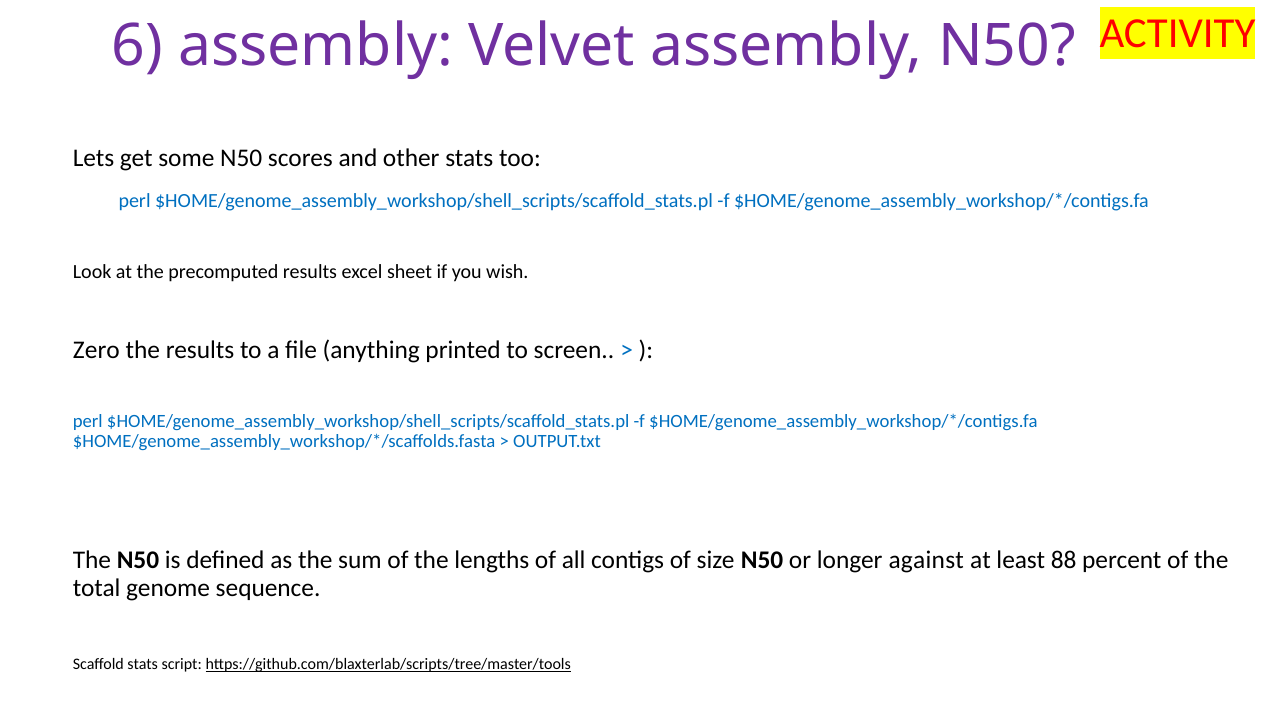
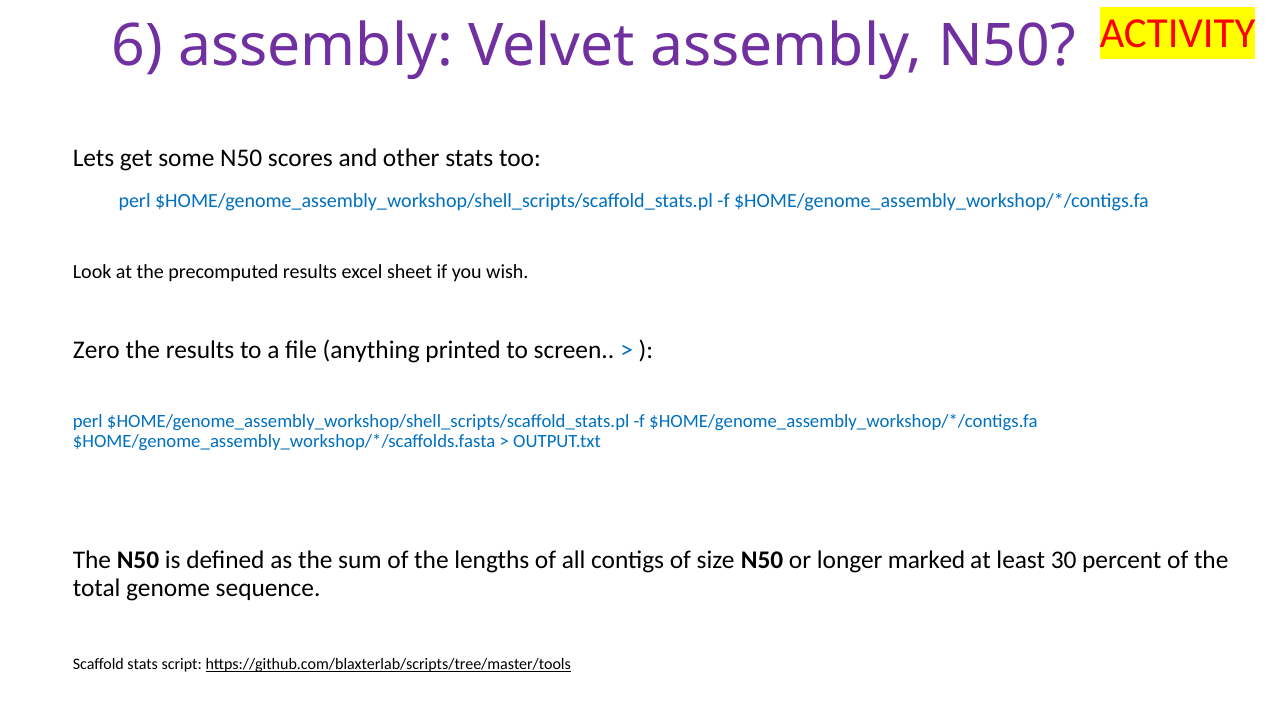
against: against -> marked (927, 560)
88: 88 -> 30 (1064, 560)
